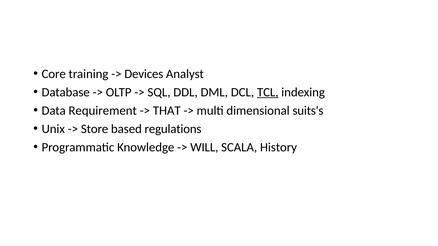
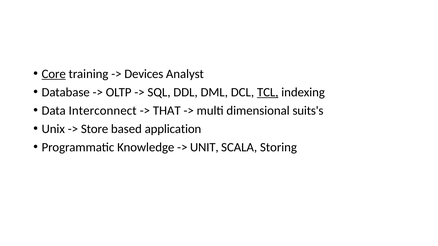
Core underline: none -> present (54, 74)
Requirement: Requirement -> Interconnect (103, 111)
regulations: regulations -> application (173, 129)
WILL: WILL -> UNIT (204, 148)
History: History -> Storing (278, 148)
